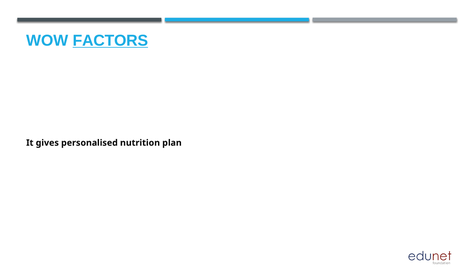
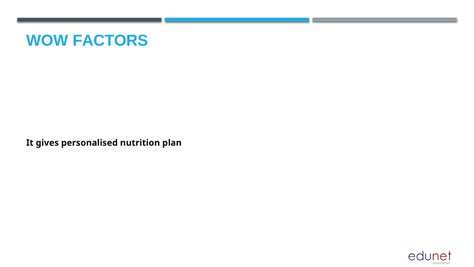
FACTORS underline: present -> none (110, 40)
